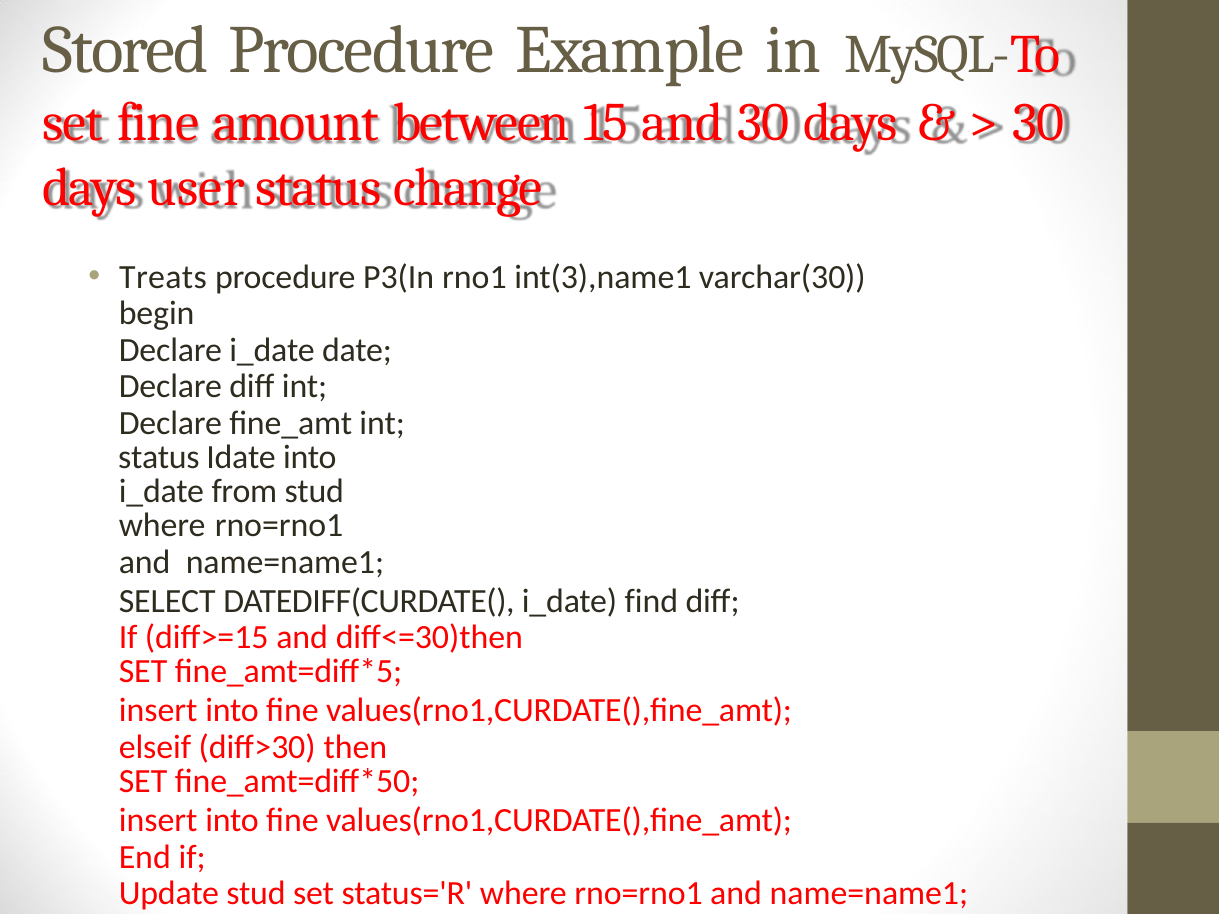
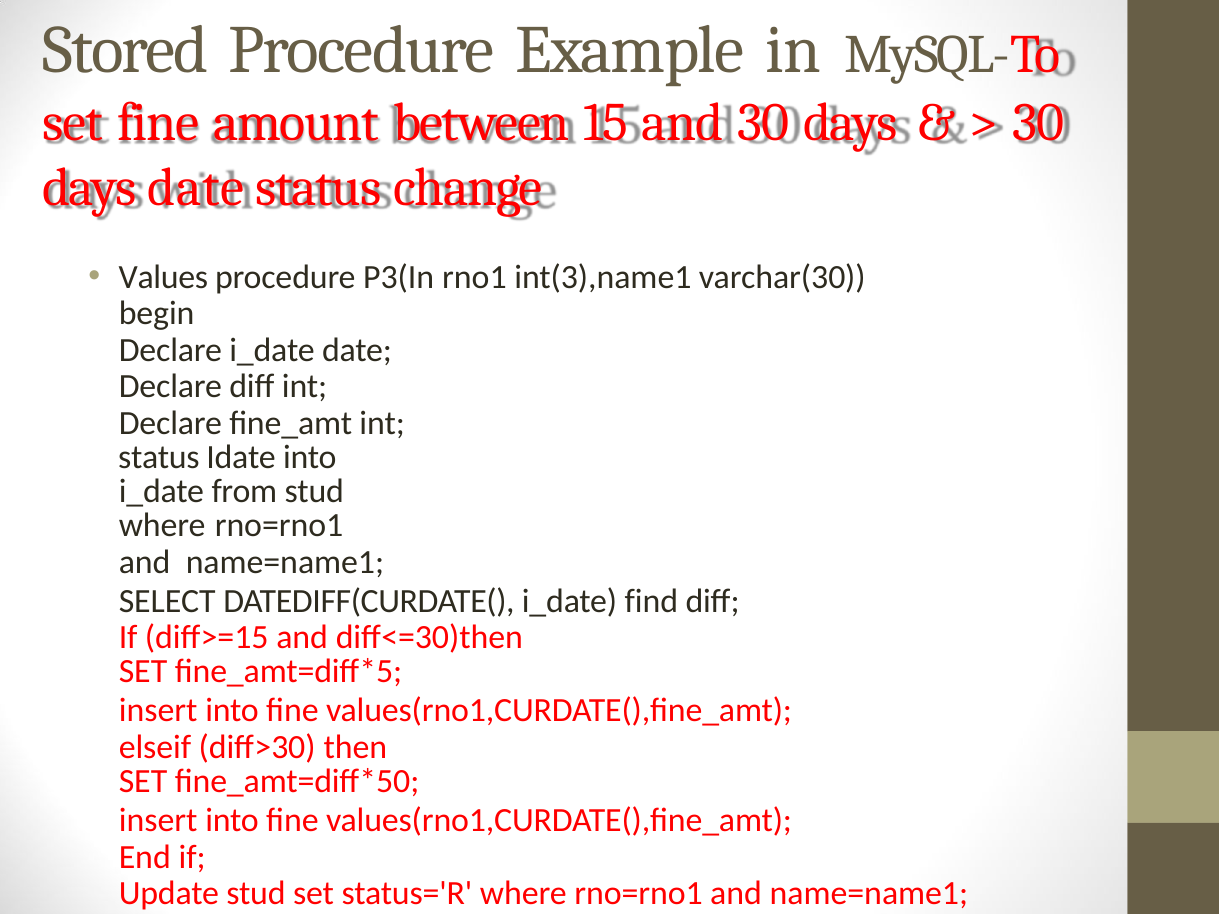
days user: user -> date (196, 188)
Treats: Treats -> Values (163, 277)
